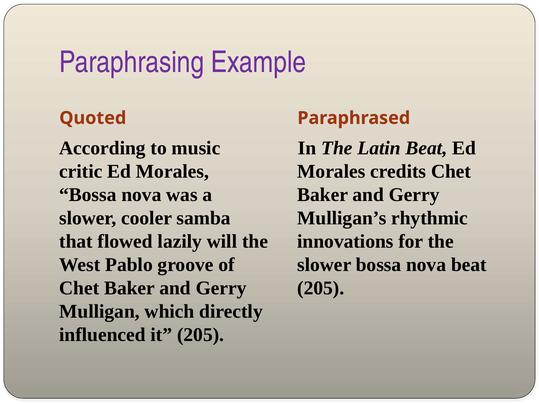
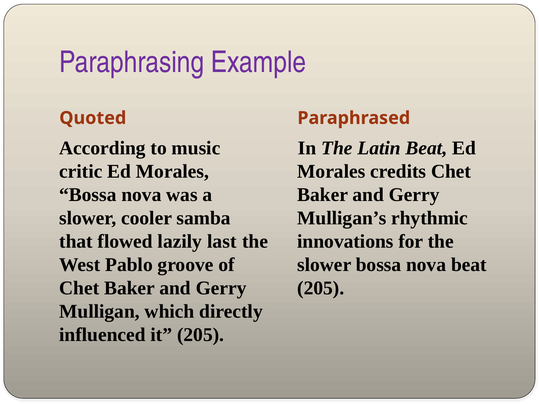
will: will -> last (222, 242)
